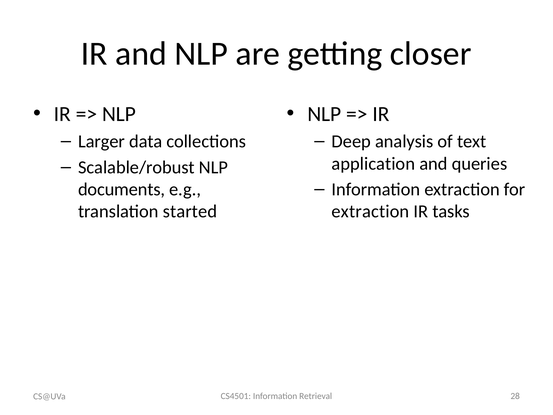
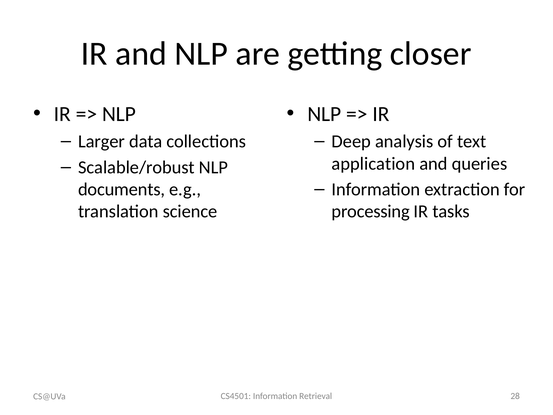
started: started -> science (190, 211)
extraction: extraction -> processing (371, 211)
